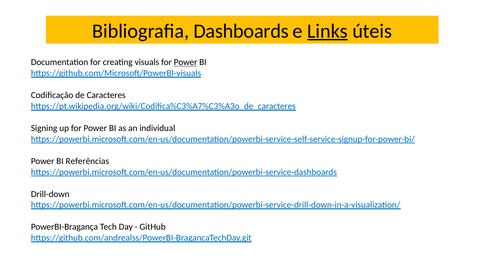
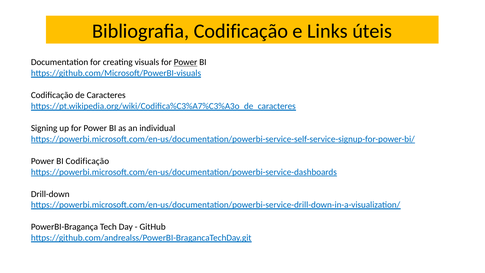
Bibliografia Dashboards: Dashboards -> Codificação (241, 31)
Links underline: present -> none (328, 31)
BI Referências: Referências -> Codificação (87, 161)
